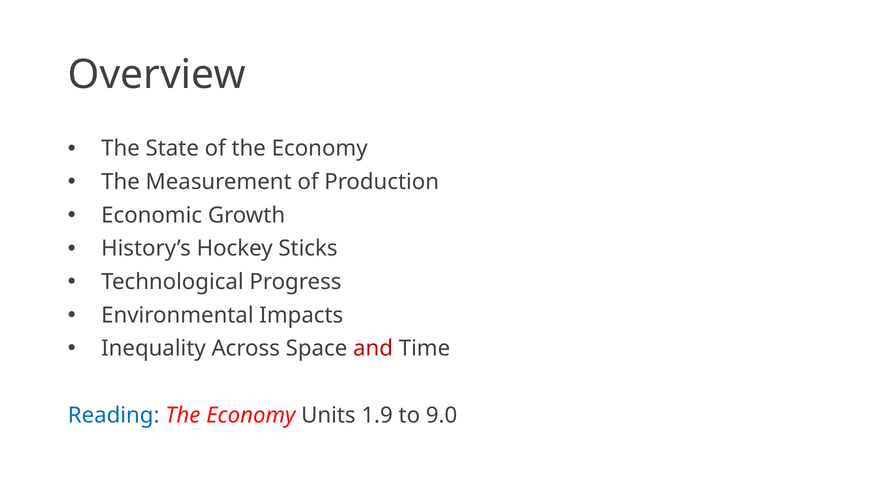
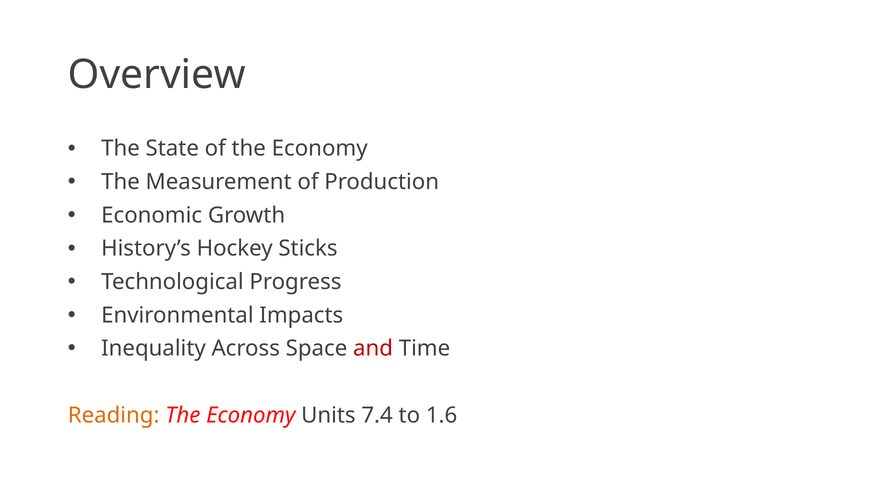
Reading colour: blue -> orange (114, 415)
1.9: 1.9 -> 7.4 (377, 415)
9.0: 9.0 -> 1.6 (442, 415)
